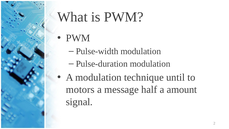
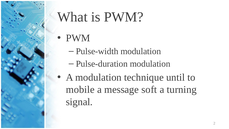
motors: motors -> mobile (80, 89)
half: half -> soft (149, 89)
amount: amount -> turning (182, 89)
